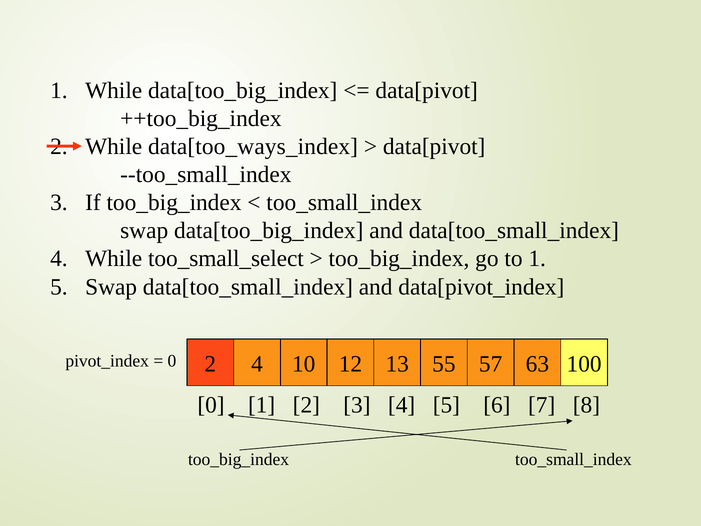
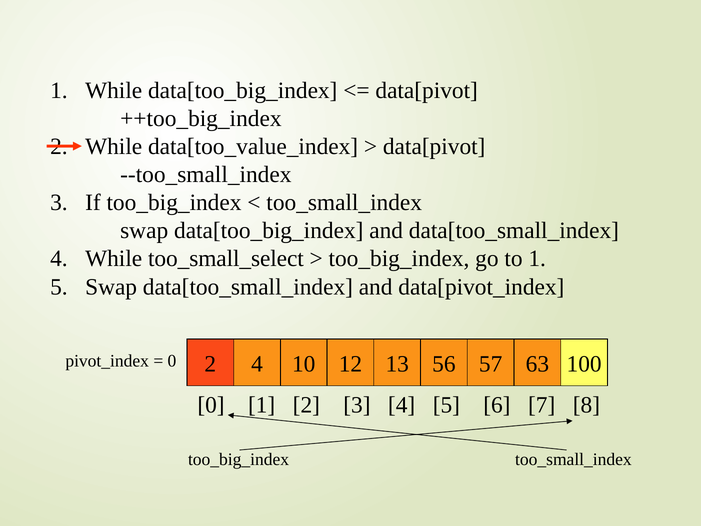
data[too_ways_index: data[too_ways_index -> data[too_value_index (253, 146)
55: 55 -> 56 (444, 364)
